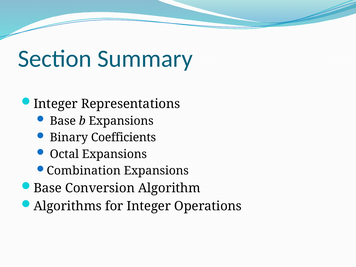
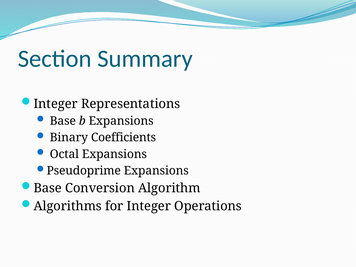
Combination: Combination -> Pseudoprime (84, 171)
